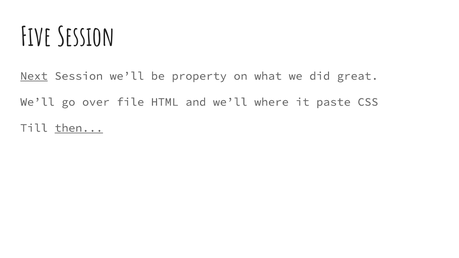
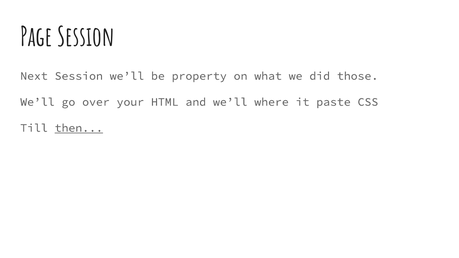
Five: Five -> Page (36, 37)
Next underline: present -> none (34, 76)
great: great -> those (358, 76)
file: file -> your (130, 102)
